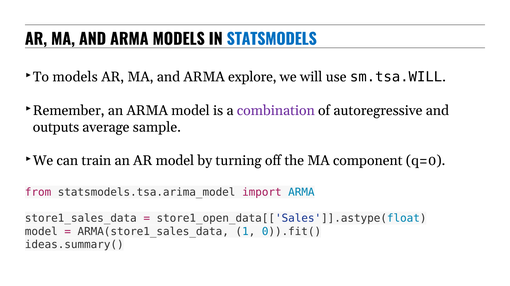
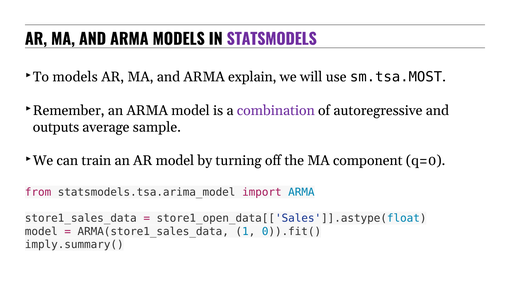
STATSMODELS colour: blue -> purple (272, 40)
explore: explore -> explain (252, 77)
sm.tsa.WILL: sm.tsa.WILL -> sm.tsa.MOST (396, 77)
ideas.summary(: ideas.summary( -> imply.summary( (74, 245)
